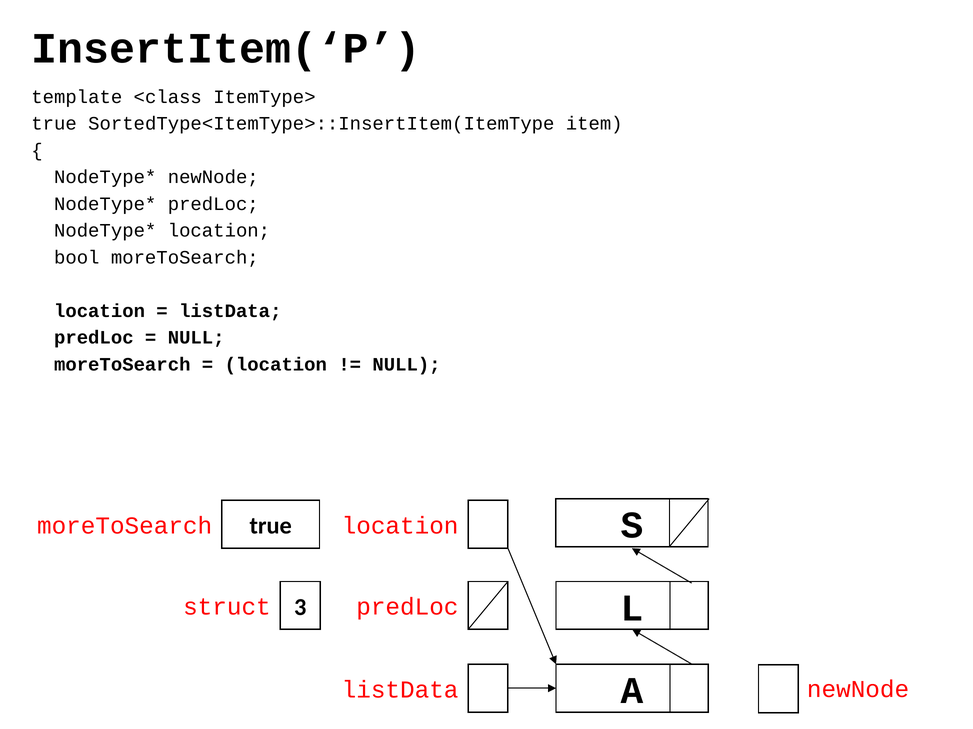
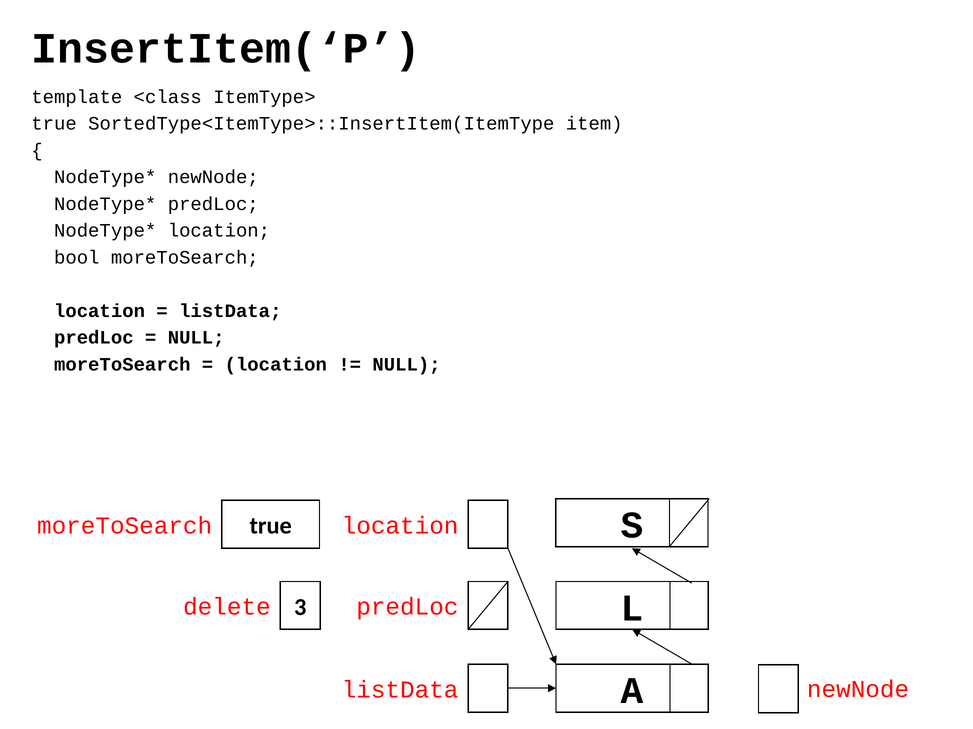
struct: struct -> delete (227, 608)
